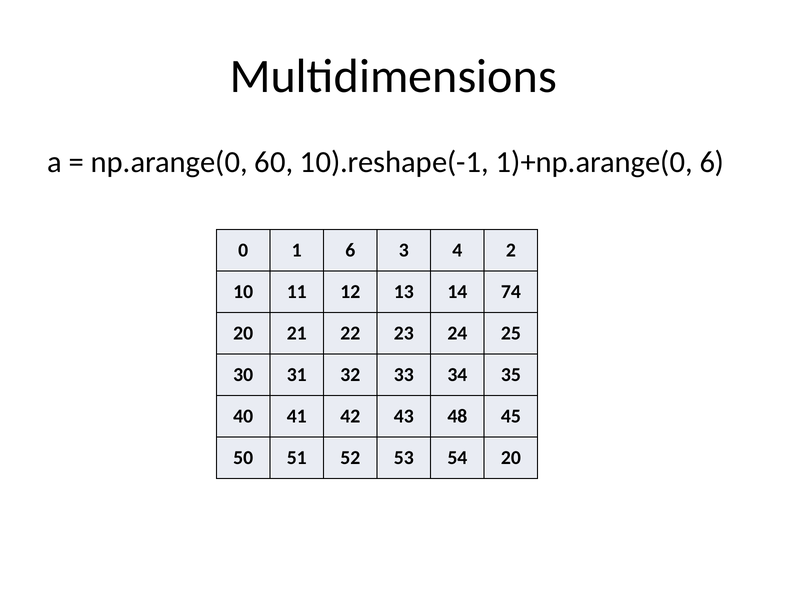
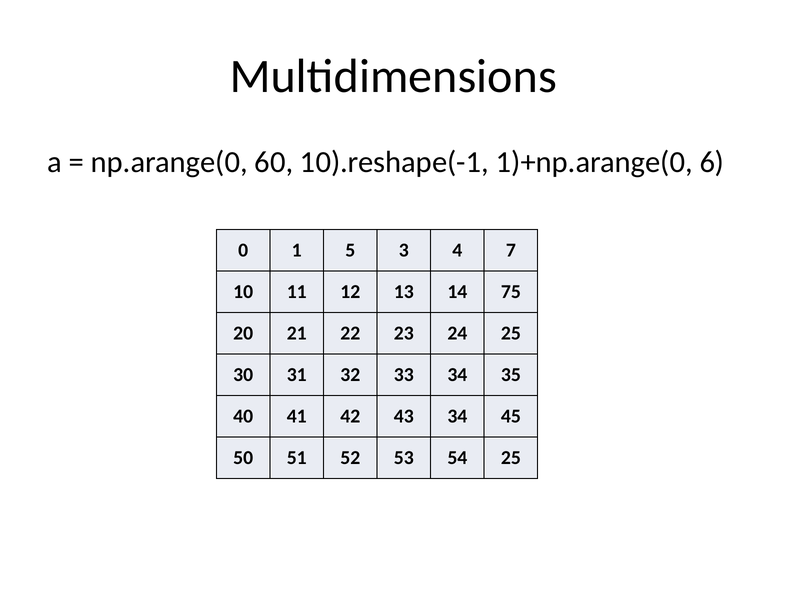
1 6: 6 -> 5 (350, 251)
2: 2 -> 7 (511, 251)
74: 74 -> 75 (511, 292)
43 48: 48 -> 34 (457, 417)
54 20: 20 -> 25 (511, 458)
